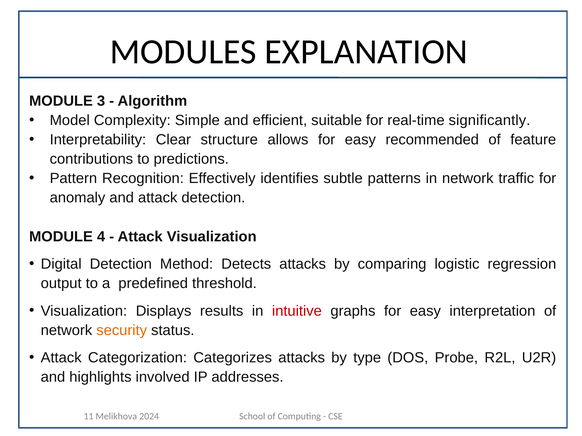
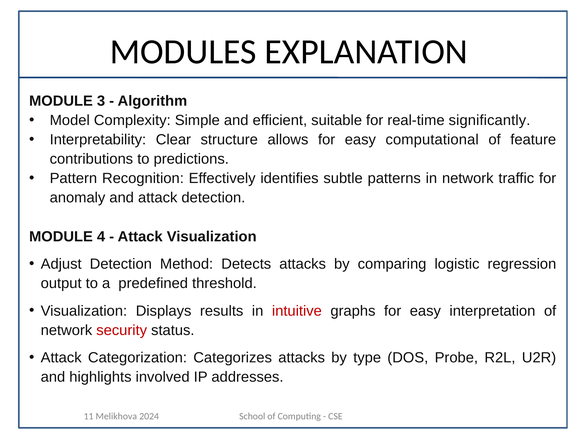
recommended: recommended -> computational (432, 140)
Digital: Digital -> Adjust (61, 264)
security colour: orange -> red (122, 331)
